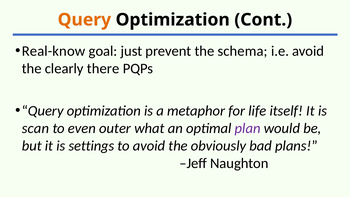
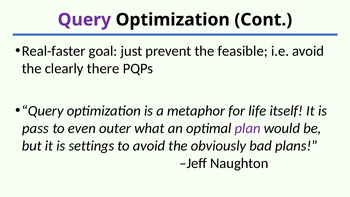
Query colour: orange -> purple (84, 20)
Real-know: Real-know -> Real-faster (54, 51)
schema: schema -> feasible (243, 51)
scan: scan -> pass (35, 128)
